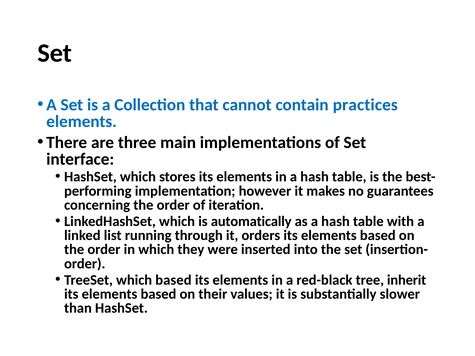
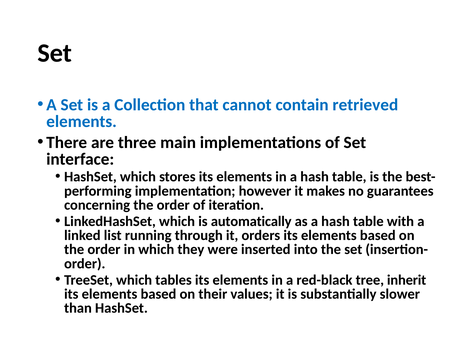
practices: practices -> retrieved (365, 105)
which based: based -> tables (174, 280)
